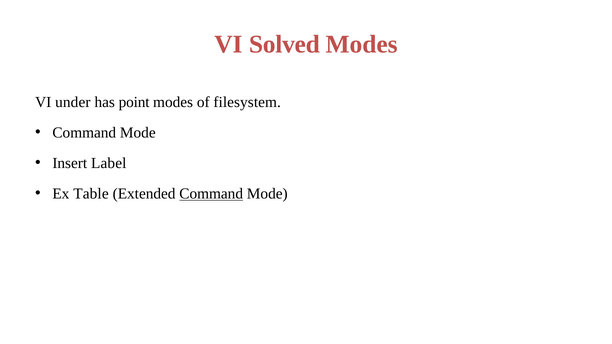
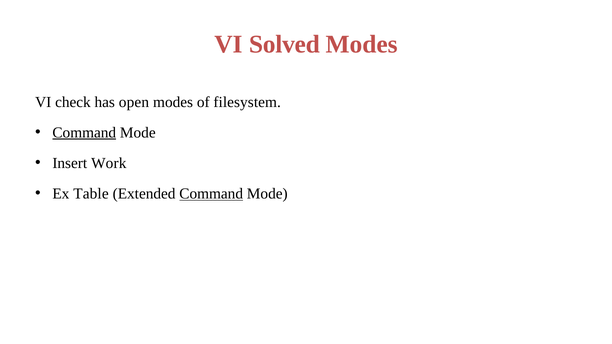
under: under -> check (73, 102)
point: point -> open (134, 102)
Command underline: none -> present (84, 133)
Label: Label -> Work (109, 163)
